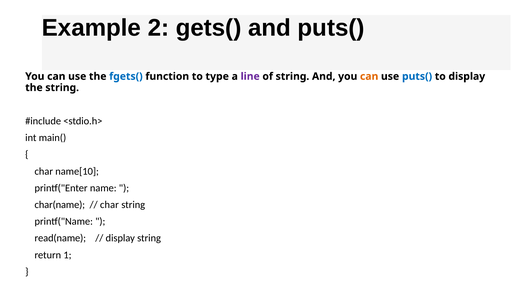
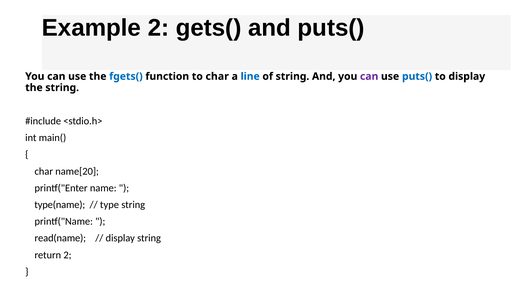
to type: type -> char (217, 76)
line colour: purple -> blue (250, 76)
can colour: orange -> purple (369, 76)
name[10: name[10 -> name[20 (77, 171)
char(name: char(name -> type(name (60, 205)
char: char -> type (109, 205)
return 1: 1 -> 2 (67, 255)
